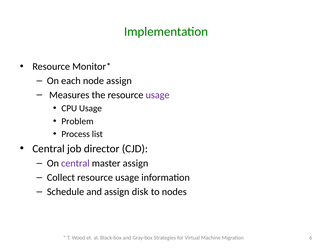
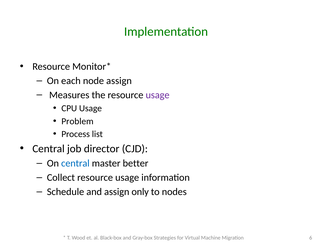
central colour: purple -> blue (75, 163)
master assign: assign -> better (136, 163)
disk: disk -> only (140, 192)
